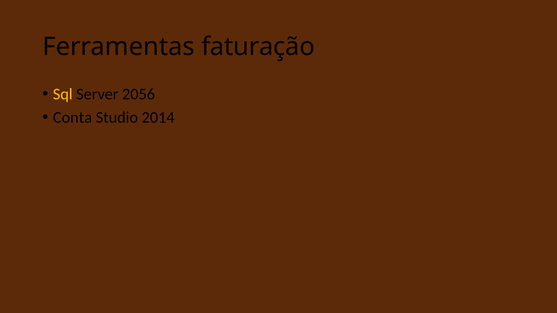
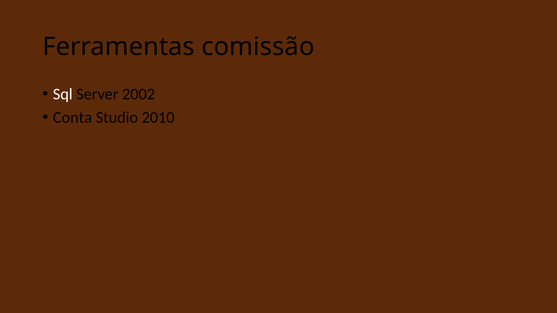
faturação: faturação -> comissão (258, 47)
Sql colour: yellow -> white (63, 94)
2056: 2056 -> 2002 (139, 94)
2014: 2014 -> 2010 (158, 118)
